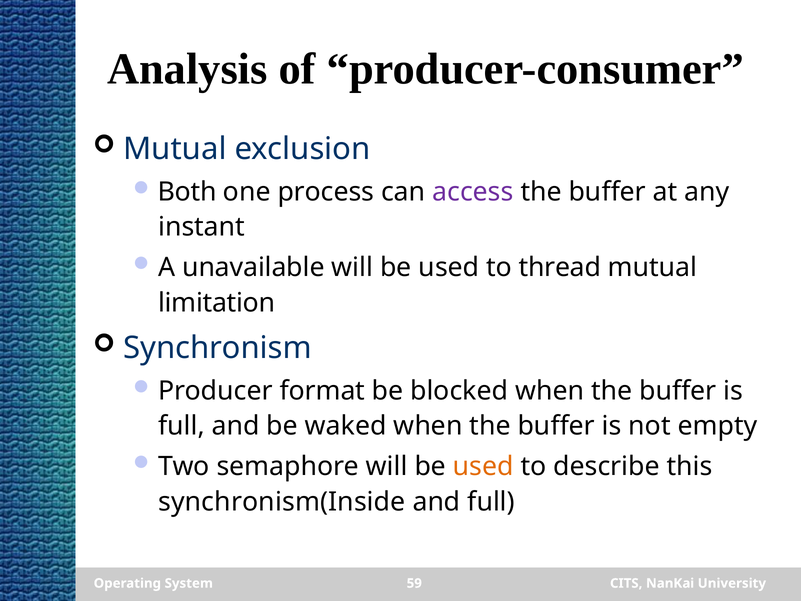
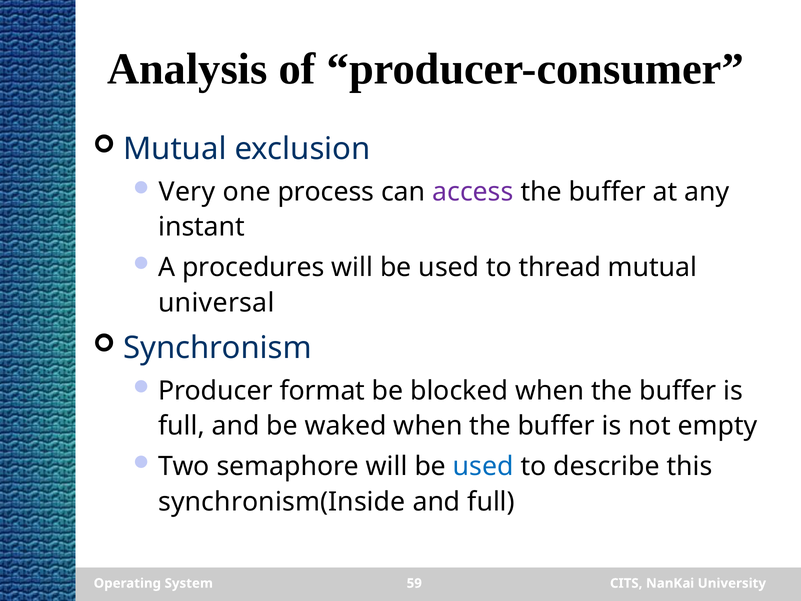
Both: Both -> Very (187, 192)
unavailable: unavailable -> procedures (253, 267)
limitation: limitation -> universal (216, 303)
used colour: orange -> blue (483, 466)
